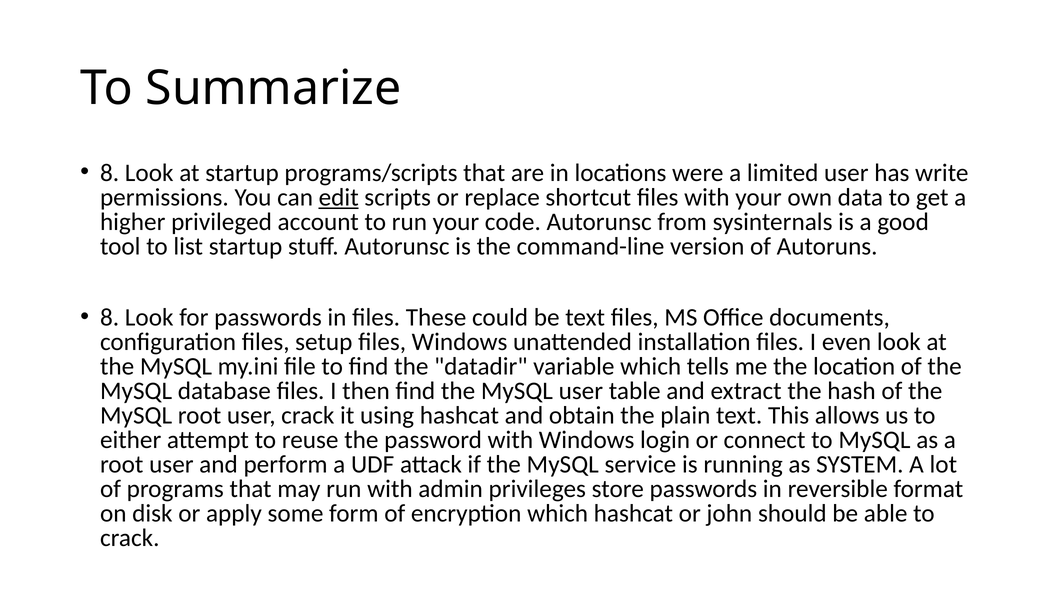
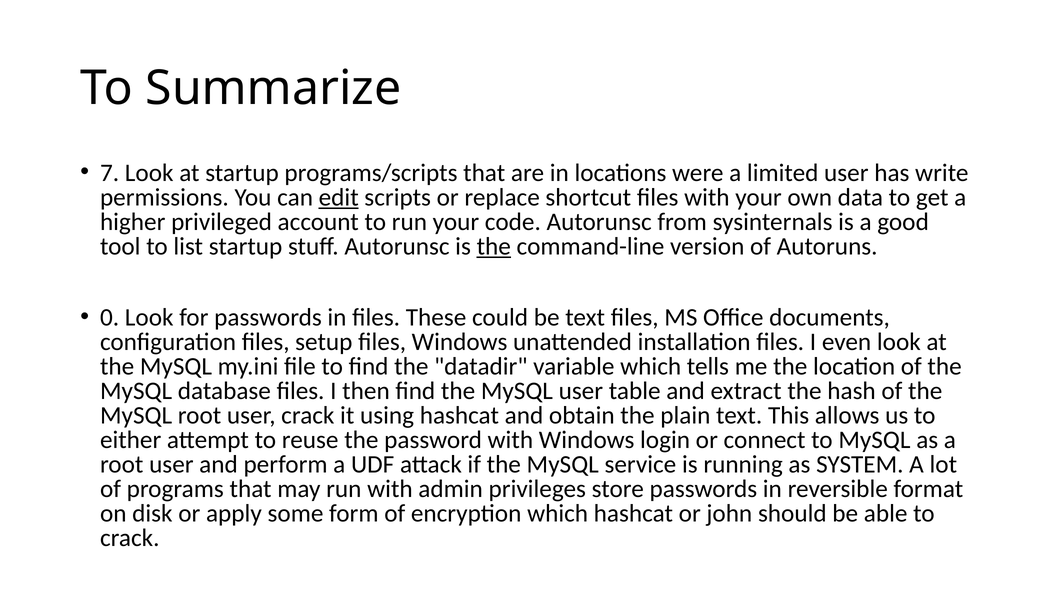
8: 8 -> 7 (110, 173)
the underline: none -> present (494, 246)
8: 8 -> 0 (110, 318)
